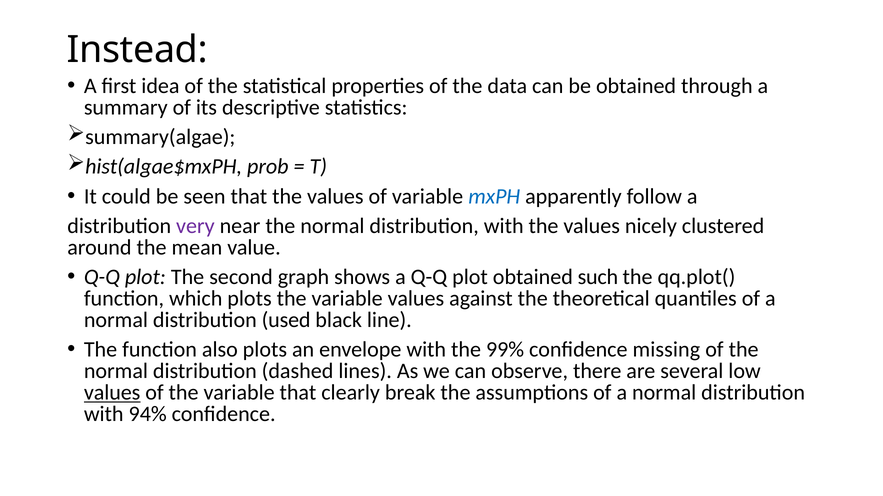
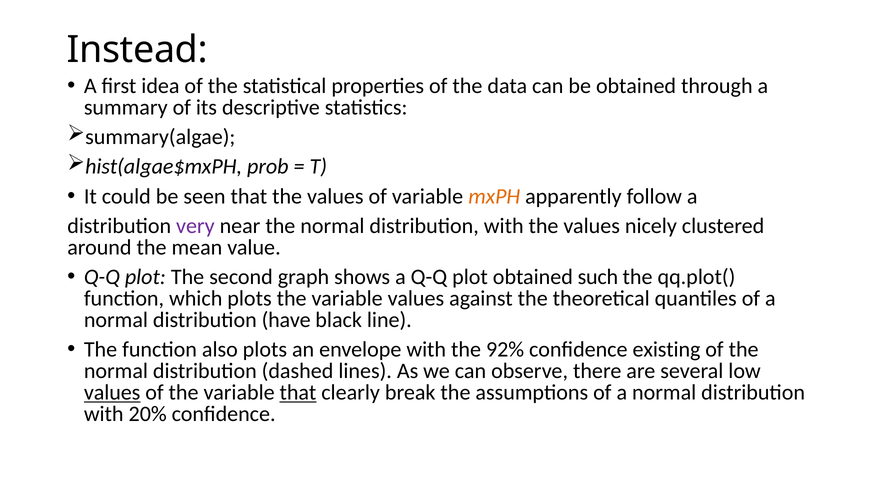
mxPH colour: blue -> orange (494, 197)
used: used -> have (286, 320)
99%: 99% -> 92% (505, 350)
missing: missing -> existing (666, 350)
that underline: none -> present (298, 393)
94%: 94% -> 20% (148, 415)
